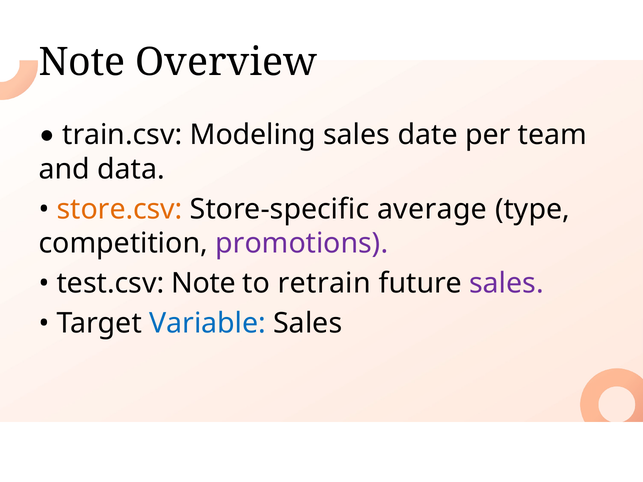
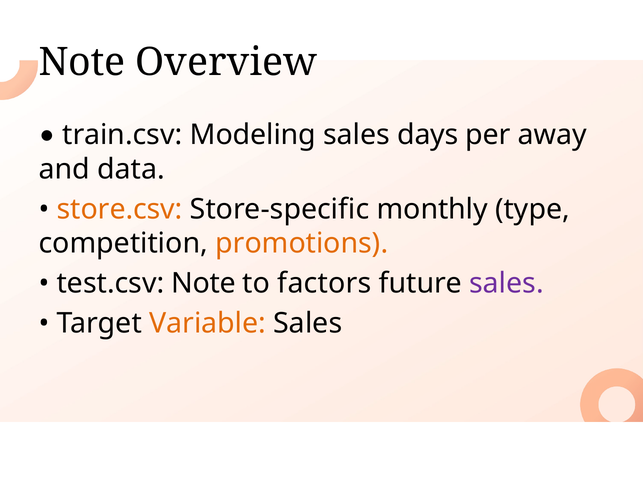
date: date -> days (428, 135)
team: team -> away (552, 135)
average: average -> monthly (432, 209)
promotions colour: purple -> orange (302, 244)
retrain: retrain -> factors (324, 284)
Variable colour: blue -> orange (208, 324)
